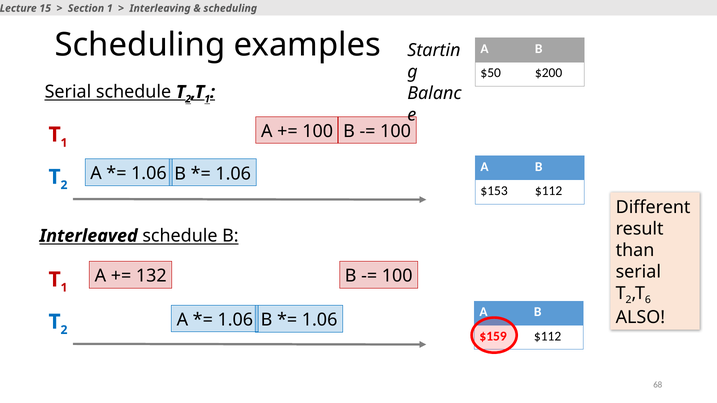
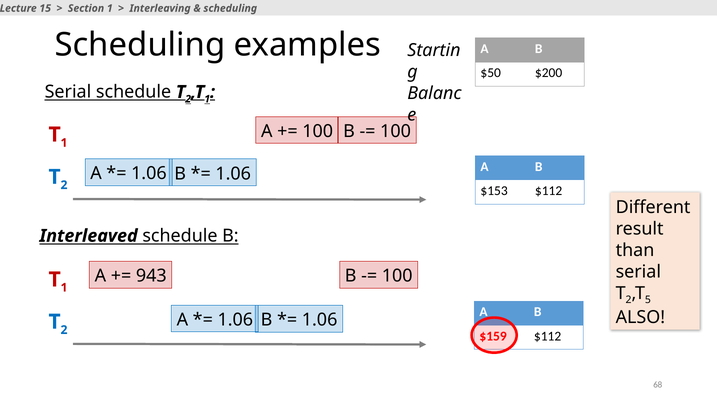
132: 132 -> 943 (151, 276)
6: 6 -> 5 (648, 300)
